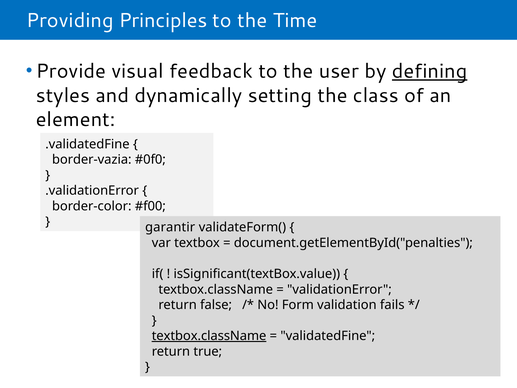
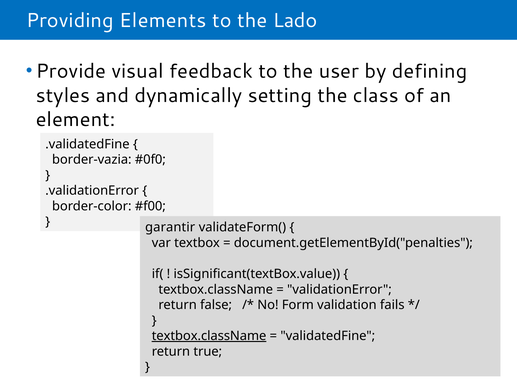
Principles: Principles -> Elements (163, 20)
Time: Time -> Lado (295, 20)
defining underline: present -> none (430, 71)
